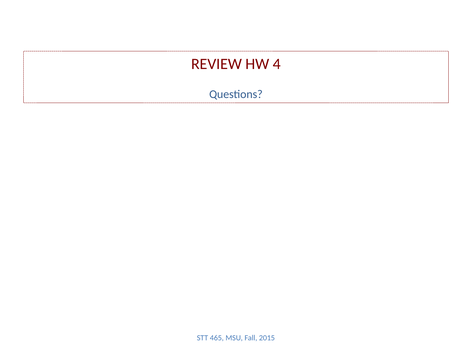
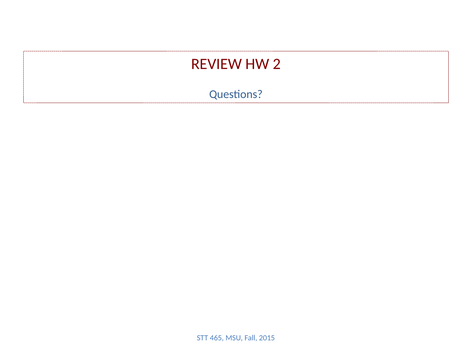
4: 4 -> 2 (277, 64)
